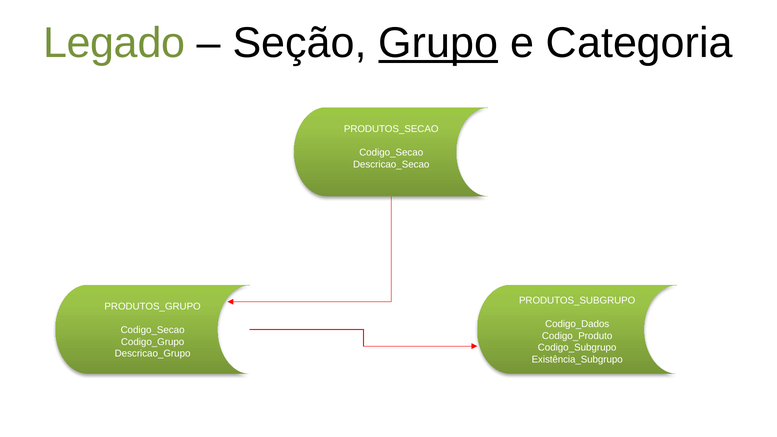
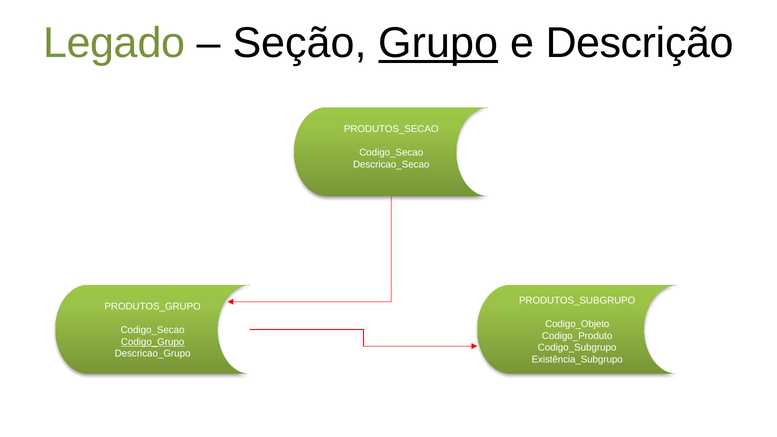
Categoria: Categoria -> Descrição (640, 43)
Codigo_Dados: Codigo_Dados -> Codigo_Objeto (577, 324)
Codigo_Grupo underline: none -> present (153, 342)
